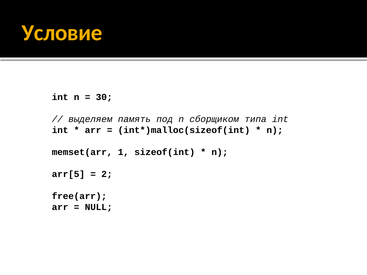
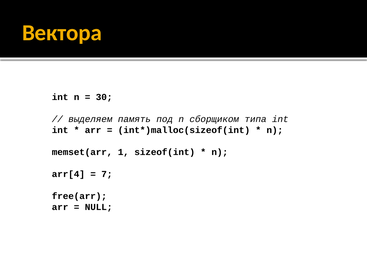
Условие: Условие -> Вектора (62, 33)
arr[5: arr[5 -> arr[4 (68, 174)
2: 2 -> 7 (107, 174)
